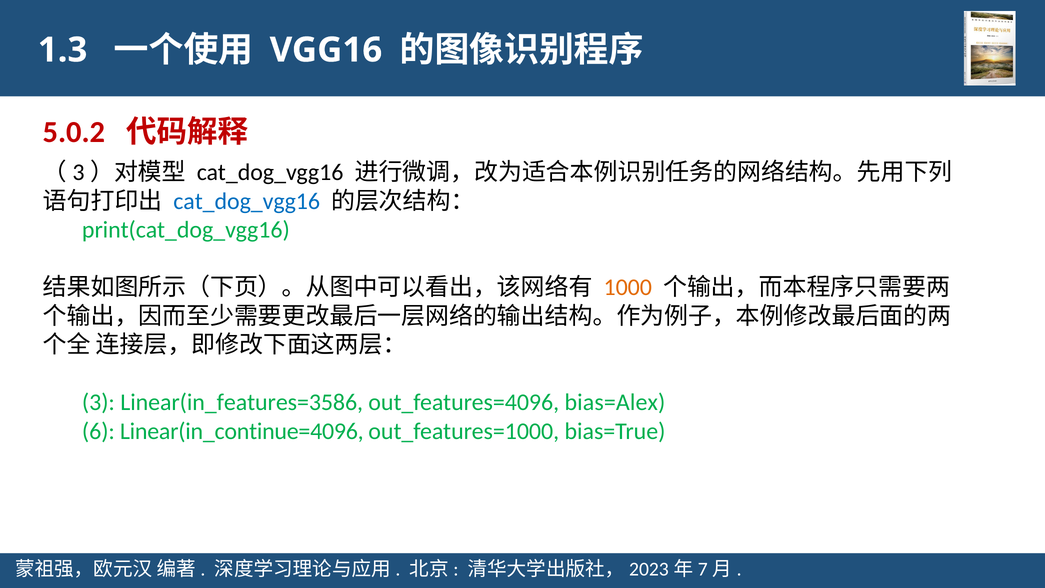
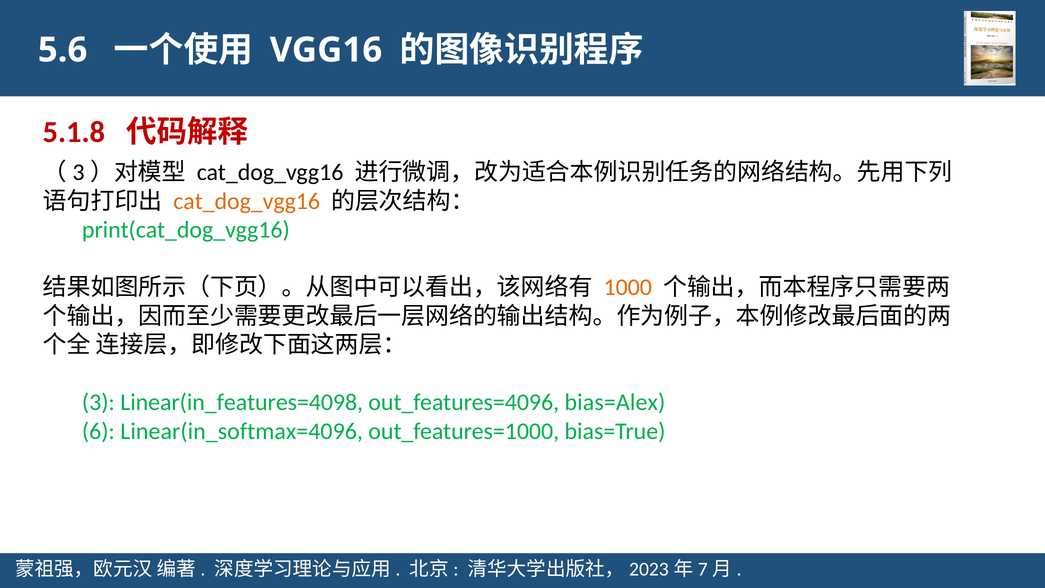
1.3: 1.3 -> 5.6 (63, 50)
5.0.2: 5.0.2 -> 5.1.8 (74, 132)
cat_dog_vgg16 colour: blue -> orange (247, 201)
Linear(in_features=3586: Linear(in_features=3586 -> Linear(in_features=4098 (242, 402)
Linear(in_continue=4096: Linear(in_continue=4096 -> Linear(in_softmax=4096 (242, 431)
